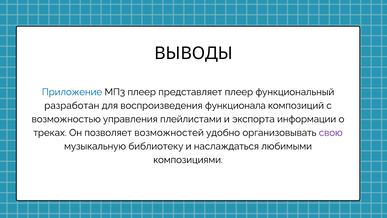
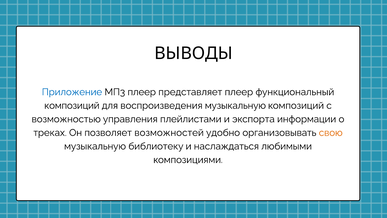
разработан: разработан -> композиций (72, 105)
воспроизведения функционала: функционала -> музыкальную (235, 105)
свою colour: purple -> orange (331, 133)
